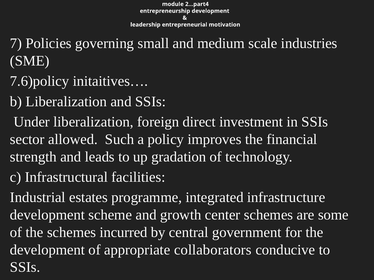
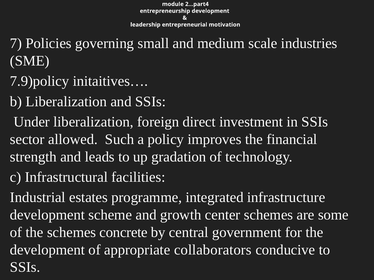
7.6)policy: 7.6)policy -> 7.9)policy (40, 81)
incurred: incurred -> concrete (124, 233)
